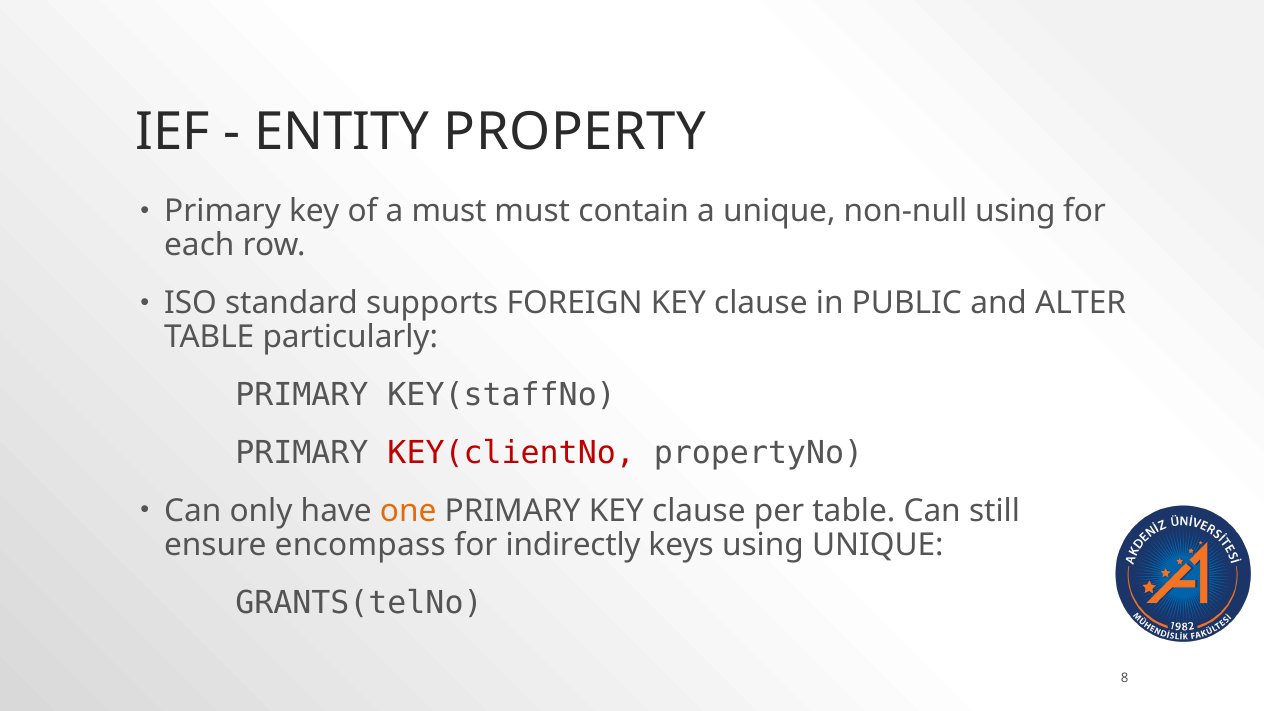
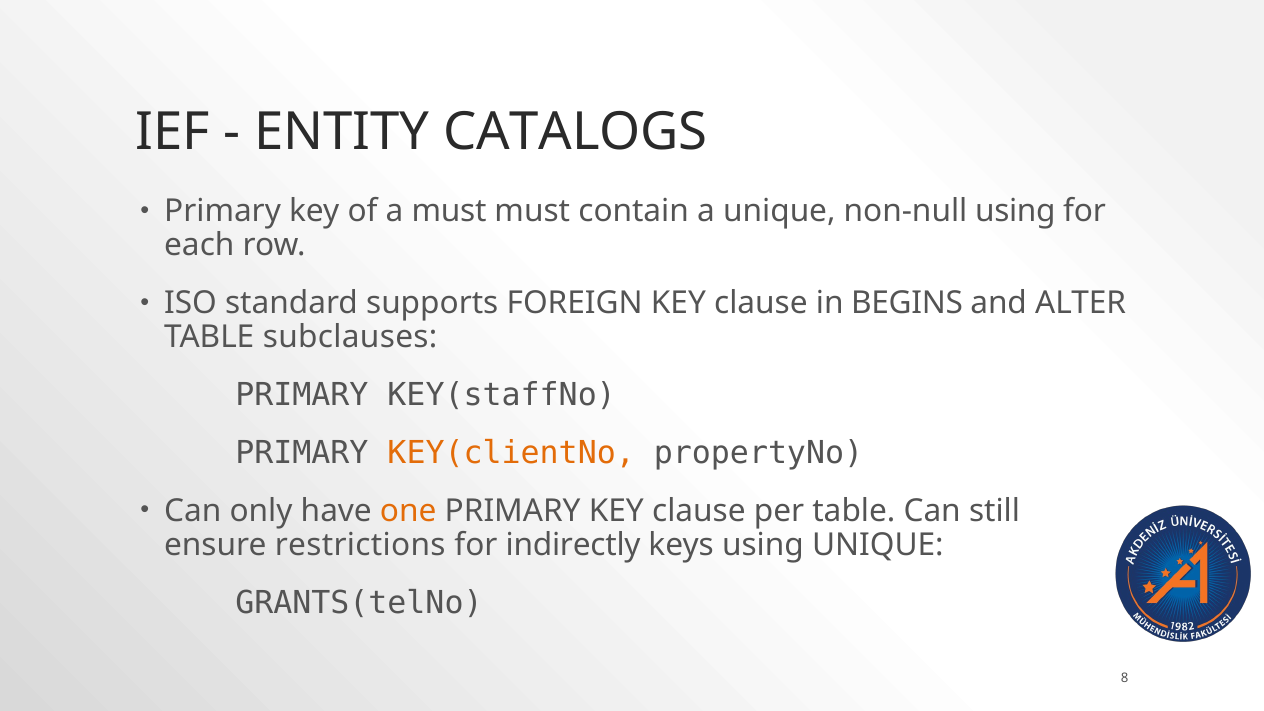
PROPERTY: PROPERTY -> CATALOGS (576, 132)
PUBLIC: PUBLIC -> BEGINS (907, 303)
particularly: particularly -> subclauses (350, 337)
KEY(clientNo colour: red -> orange (511, 453)
encompass: encompass -> restrictions (360, 545)
